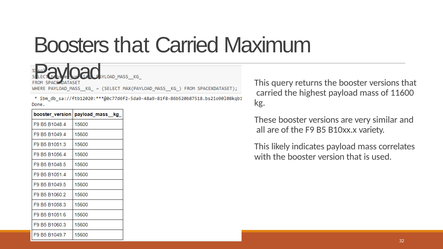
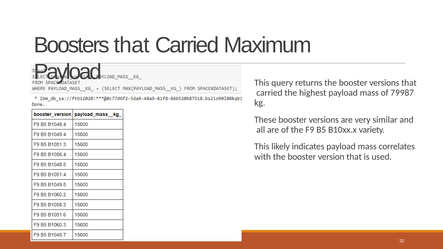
11600: 11600 -> 79987 (402, 93)
